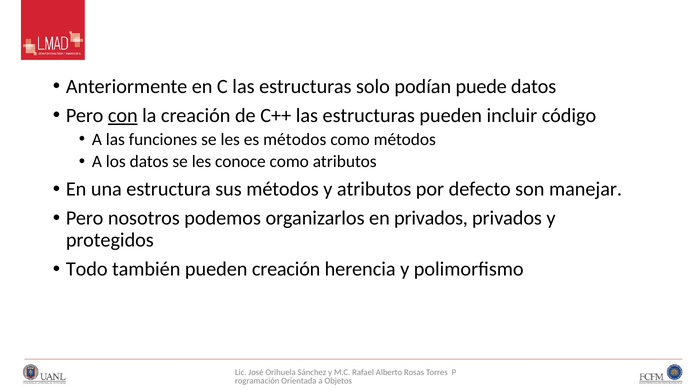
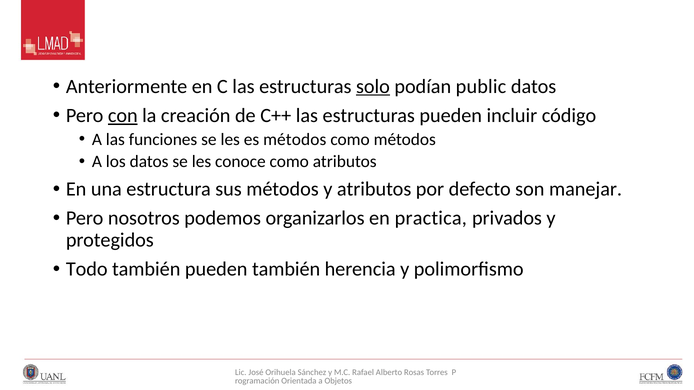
solo underline: none -> present (373, 87)
puede: puede -> public (481, 87)
en privados: privados -> practica (431, 218)
pueden creación: creación -> también (286, 269)
